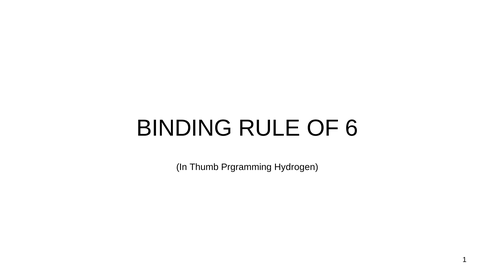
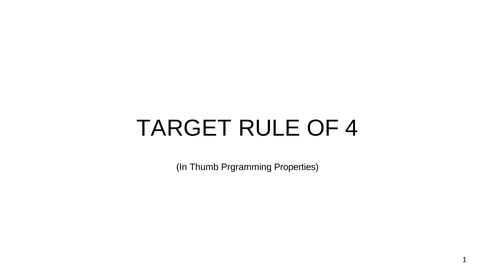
BINDING: BINDING -> TARGET (184, 128)
6: 6 -> 4 (352, 128)
Hydrogen: Hydrogen -> Properties (296, 167)
